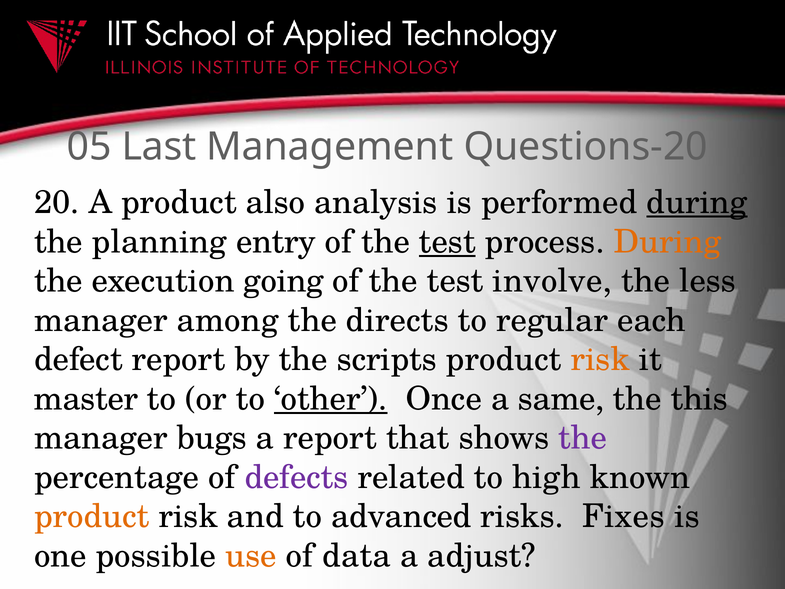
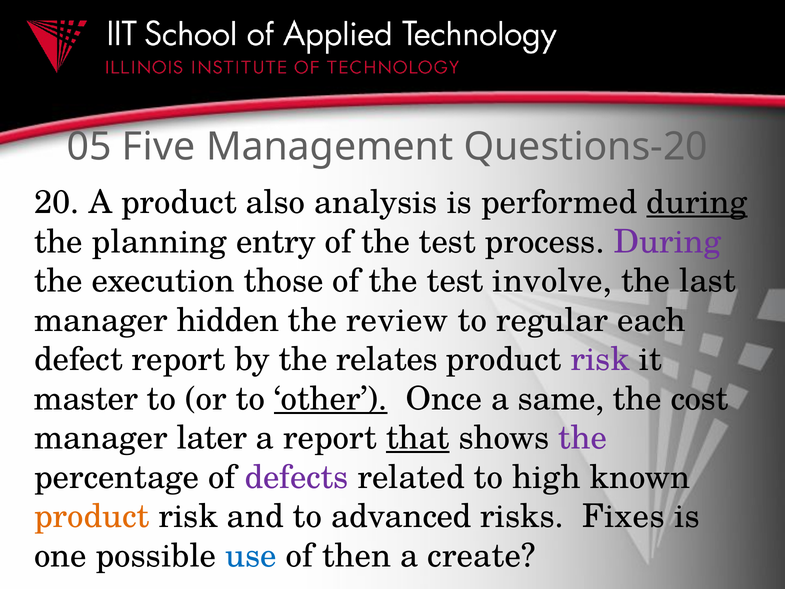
Last: Last -> Five (159, 147)
test underline: present -> none (447, 242)
During colour: orange -> purple (668, 242)
going: going -> those (284, 281)
less: less -> last (708, 281)
among: among -> hidden (228, 320)
directs: directs -> review (397, 320)
scripts: scripts -> relates (387, 359)
risk colour: orange -> purple (600, 359)
this: this -> cost (699, 399)
bugs: bugs -> later (212, 438)
that underline: none -> present (418, 438)
use colour: orange -> blue (251, 556)
data: data -> then (357, 556)
adjust: adjust -> create (482, 556)
